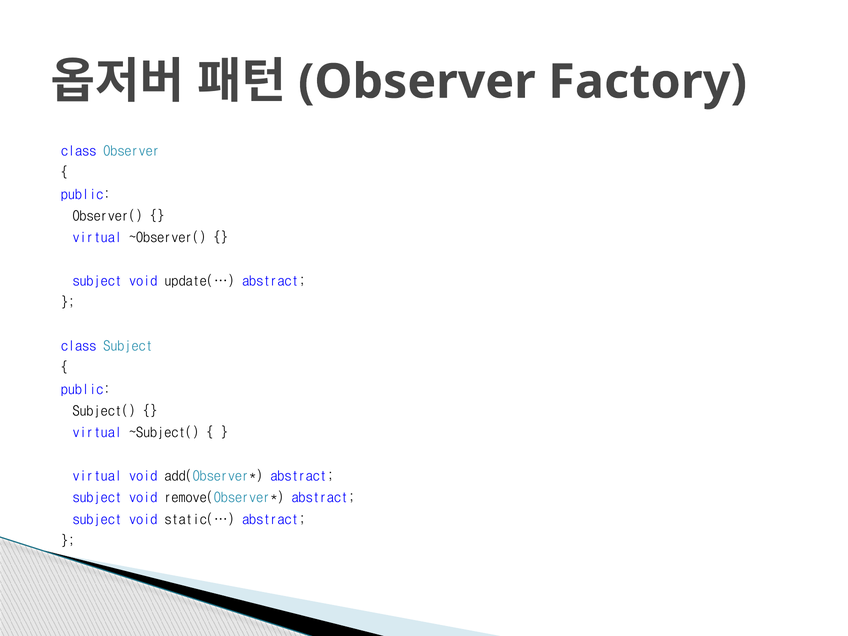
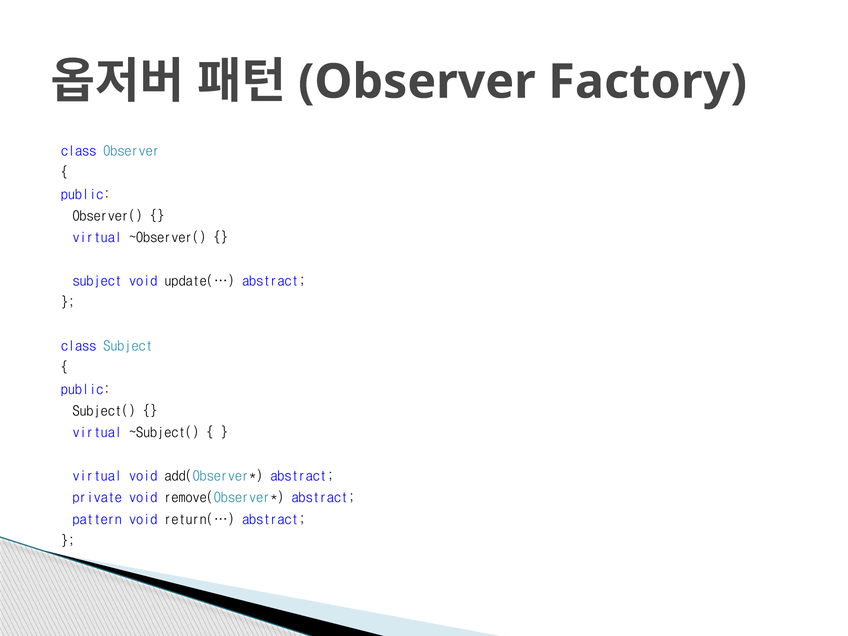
subject: subject -> private (97, 498)
subject: subject -> pattern (97, 519)
static(…: static(… -> return(… (200, 519)
